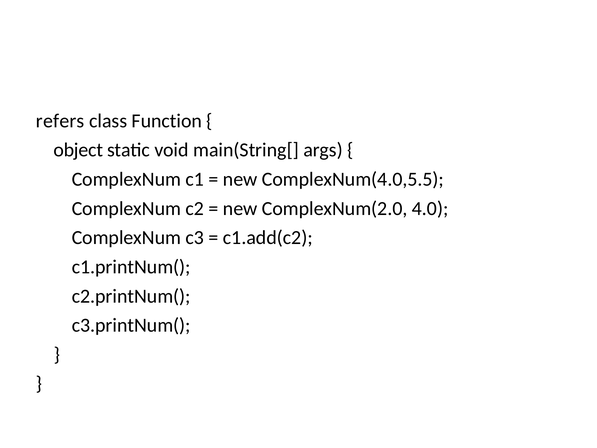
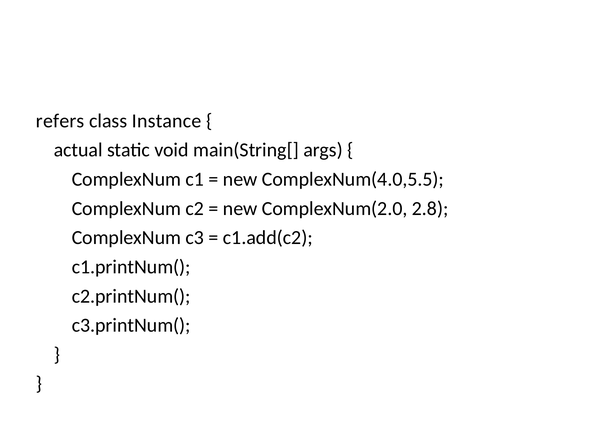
Function: Function -> Instance (167, 121)
object: object -> actual (78, 150)
4.0: 4.0 -> 2.8 (430, 208)
